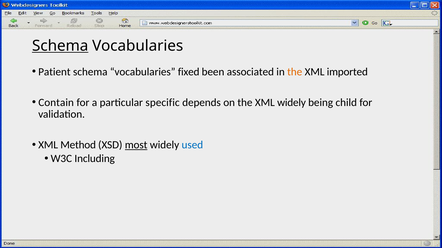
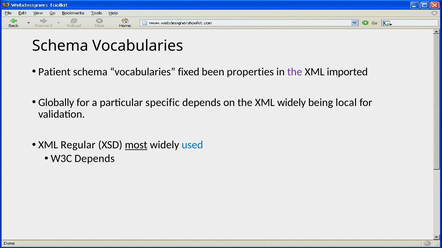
Schema underline: present -> none (60, 46)
associated: associated -> properties (250, 72)
the colour: orange -> purple (295, 72)
Contain: Contain -> Globally (56, 103)
child: child -> local (346, 103)
Method: Method -> Regular (78, 145)
W3C Including: Including -> Depends (95, 159)
